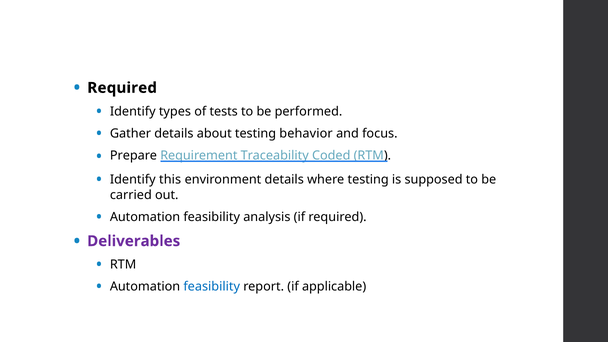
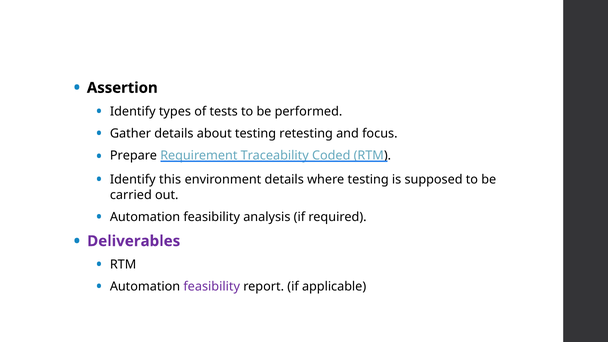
Required: Required -> Assertion (122, 88)
behavior: behavior -> retesting (306, 133)
feasibility colour: blue -> purple (212, 287)
